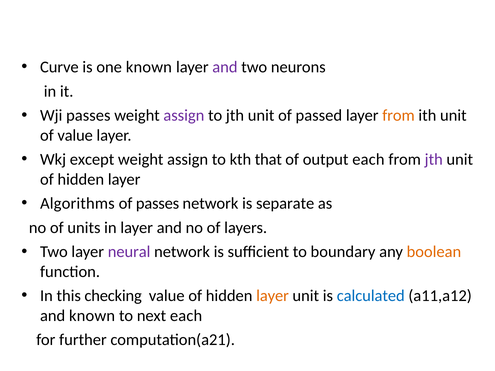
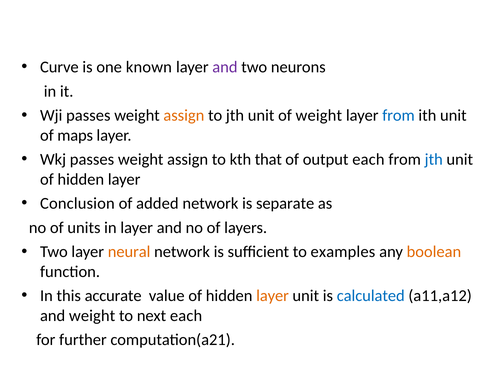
assign colour: purple -> orange (184, 116)
of passed: passed -> weight (319, 116)
from colour: orange -> blue (398, 116)
of value: value -> maps (75, 135)
Wkj except: except -> passes (92, 160)
jth colour: purple -> blue (434, 160)
Algorithms: Algorithms -> Conclusion (77, 204)
of passes: passes -> added (157, 204)
neural colour: purple -> orange (129, 252)
boundary: boundary -> examples (343, 252)
checking: checking -> accurate (113, 296)
and known: known -> weight (92, 316)
